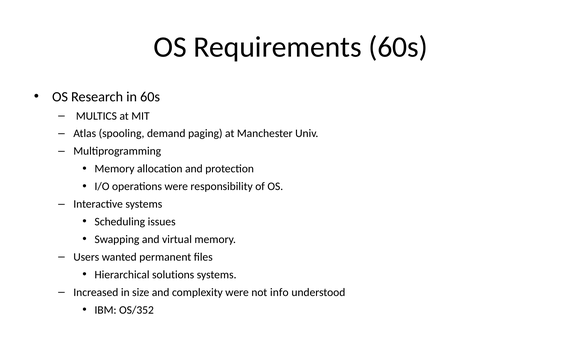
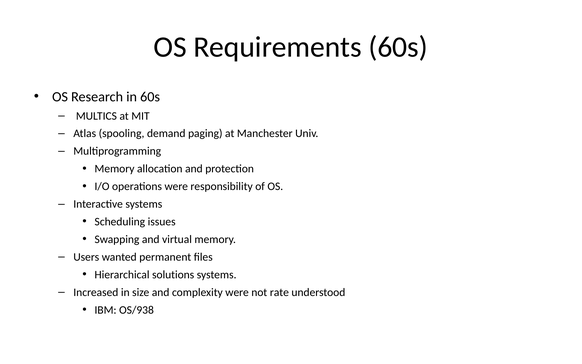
info: info -> rate (279, 292)
OS/352: OS/352 -> OS/938 (136, 310)
